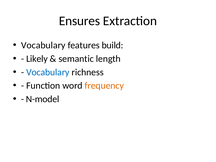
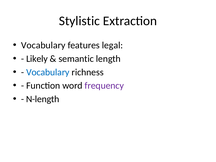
Ensures: Ensures -> Stylistic (79, 21)
build: build -> legal (112, 45)
frequency colour: orange -> purple (104, 86)
N-model: N-model -> N-length (43, 99)
